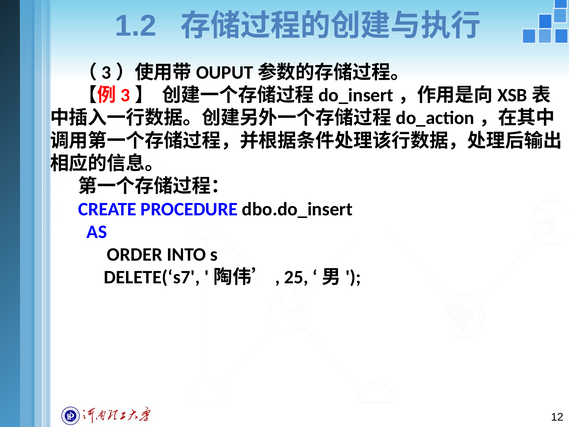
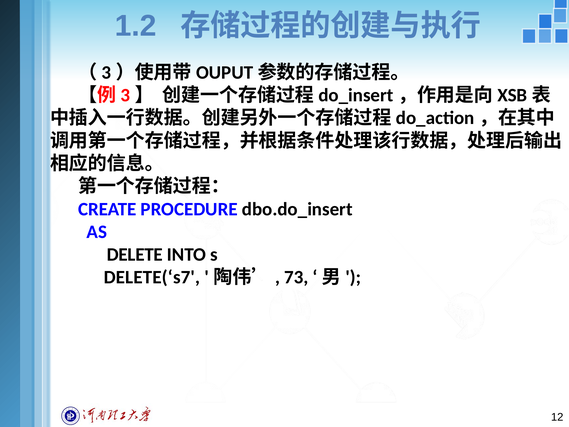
ORDER: ORDER -> DELETE (135, 254)
25: 25 -> 73 (296, 277)
